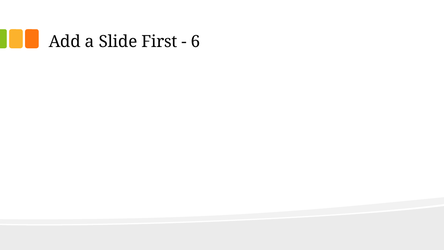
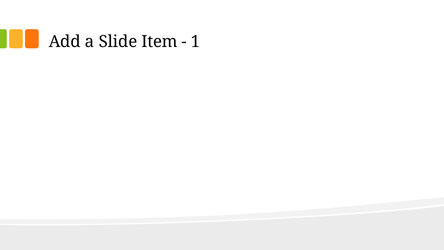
First: First -> Item (159, 42)
6: 6 -> 1 (196, 42)
